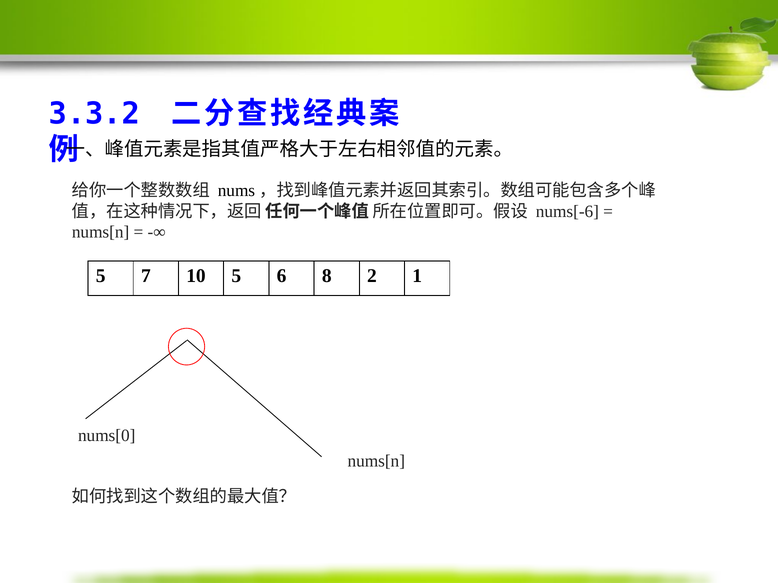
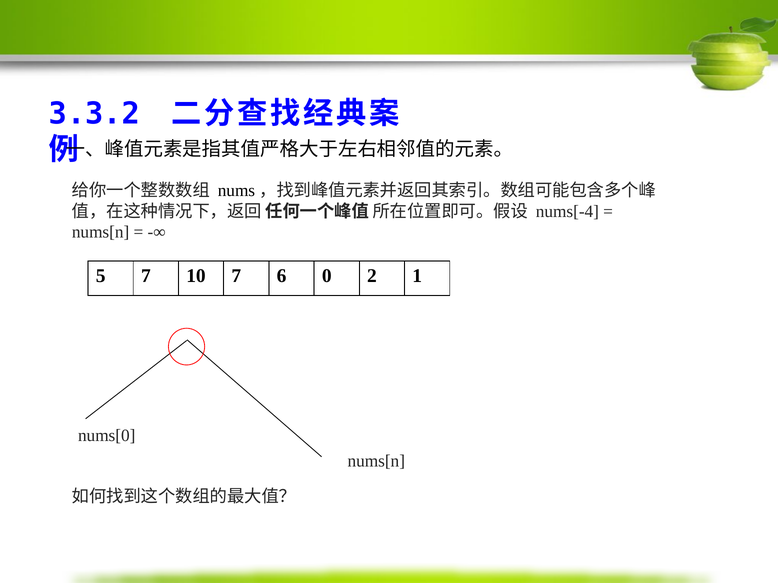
nums[-6: nums[-6 -> nums[-4 (567, 212)
10 5: 5 -> 7 (236, 276)
8: 8 -> 0 (327, 276)
